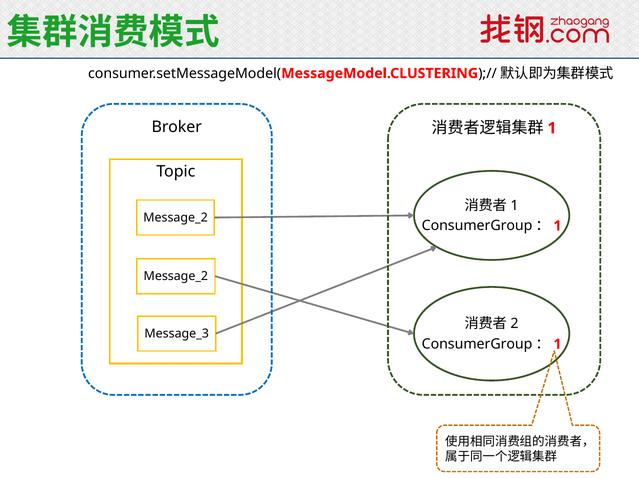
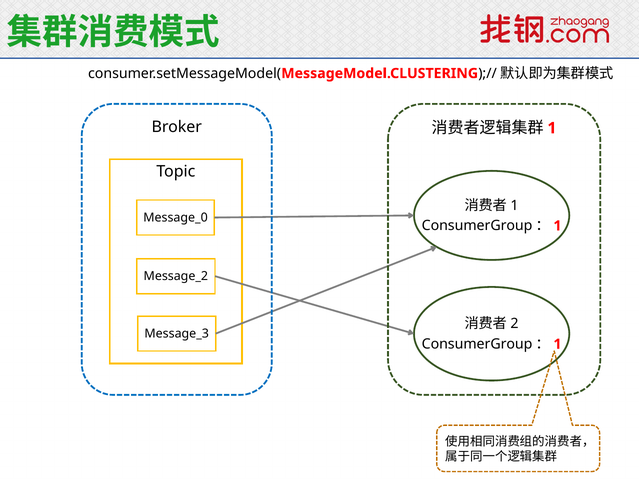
Message_2: Message_2 -> Message_0 (176, 218)
